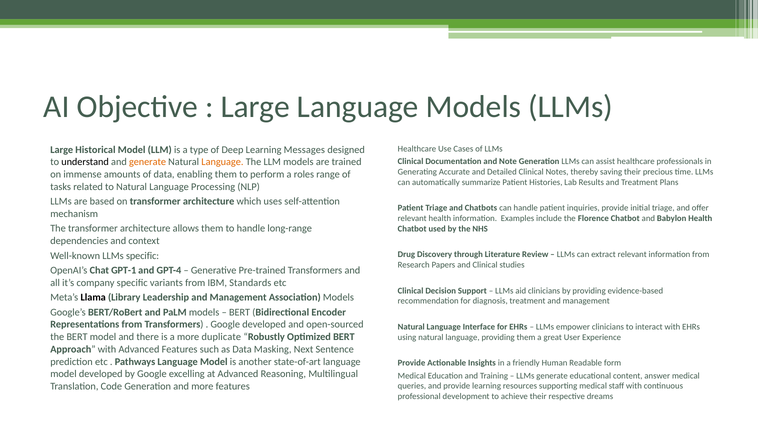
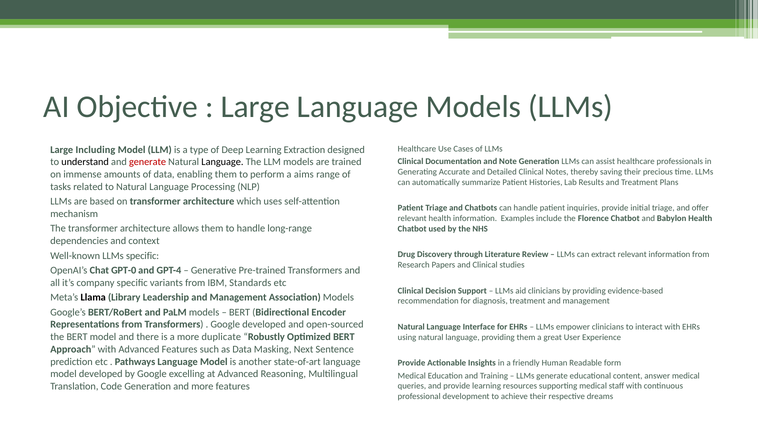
Historical: Historical -> Including (95, 150)
Messages: Messages -> Extraction (304, 150)
generate colour: orange -> red (148, 162)
Language colour: orange -> black (222, 162)
roles: roles -> aims (304, 174)
GPT-1: GPT-1 -> GPT-0 (124, 270)
